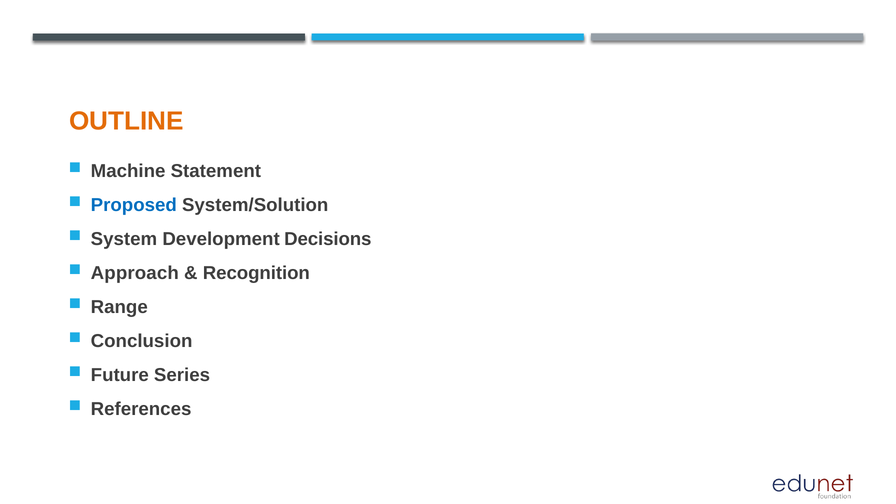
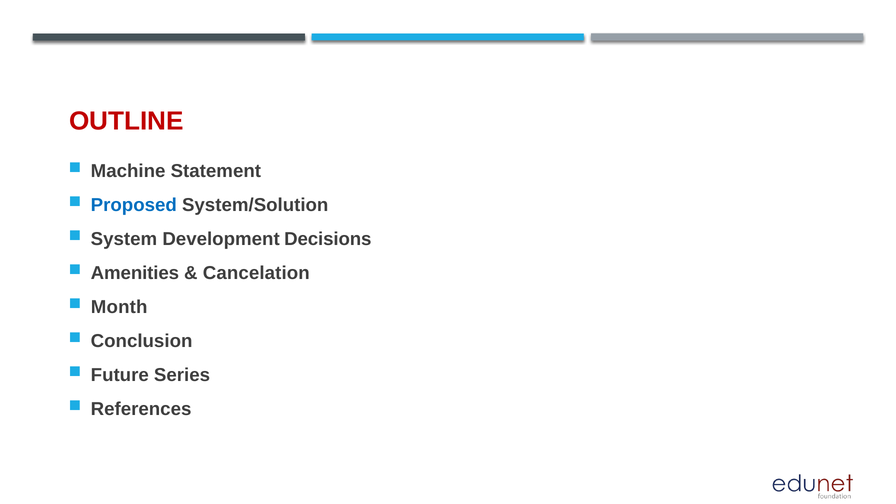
OUTLINE colour: orange -> red (126, 121)
Approach: Approach -> Amenities (135, 273)
Recognition: Recognition -> Cancelation (256, 273)
Range: Range -> Month (119, 307)
